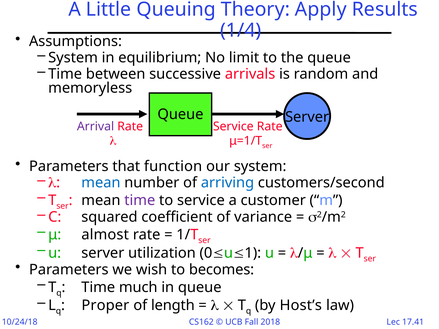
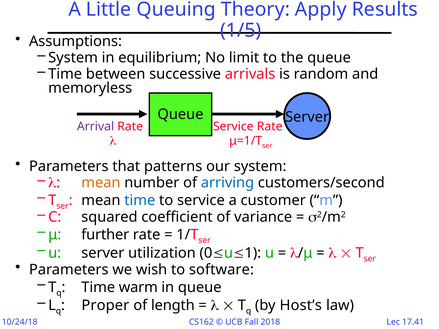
1/4: 1/4 -> 1/5 (241, 31)
function: function -> patterns (173, 166)
mean colour: blue -> orange (101, 183)
time colour: purple -> blue (140, 201)
almost: almost -> further (105, 235)
becomes: becomes -> software (221, 270)
much: much -> warm (138, 288)
